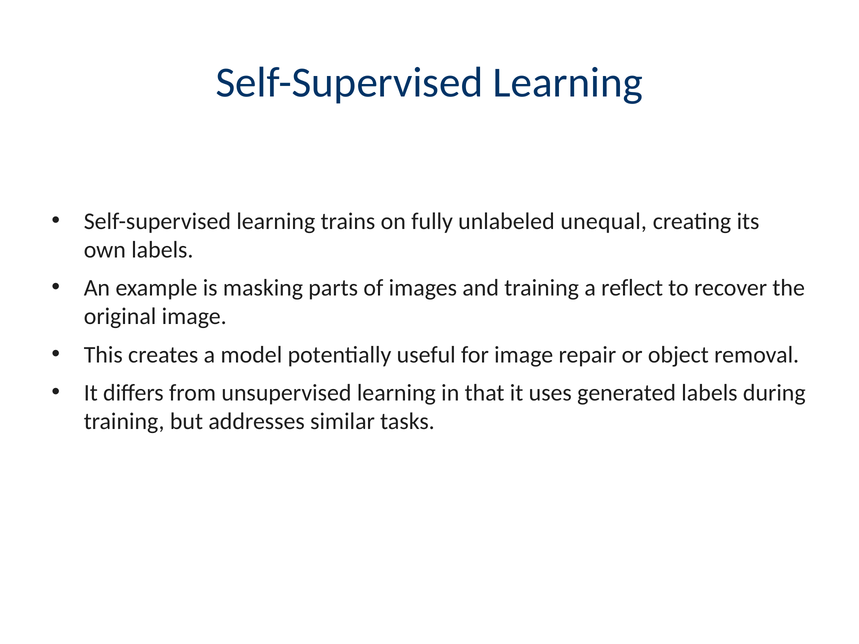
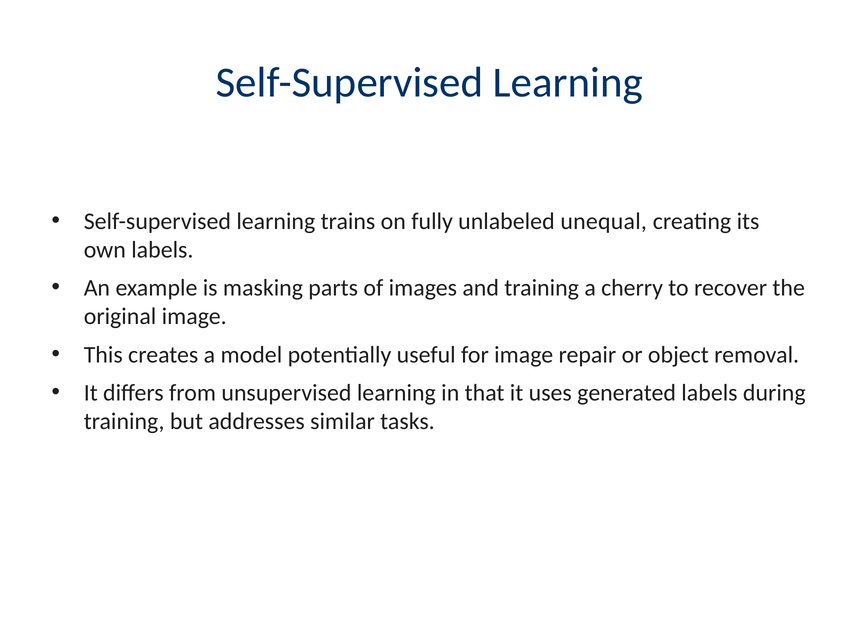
reflect: reflect -> cherry (632, 288)
